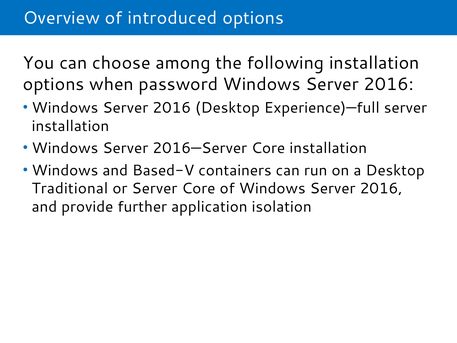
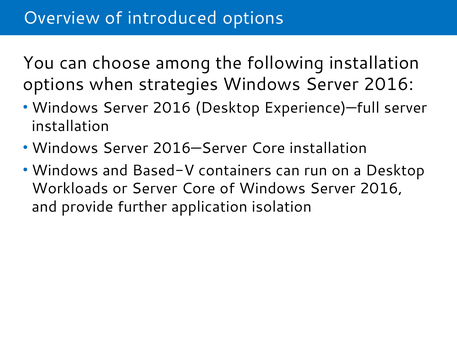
password: password -> strategies (178, 84)
Traditional: Traditional -> Workloads (70, 188)
